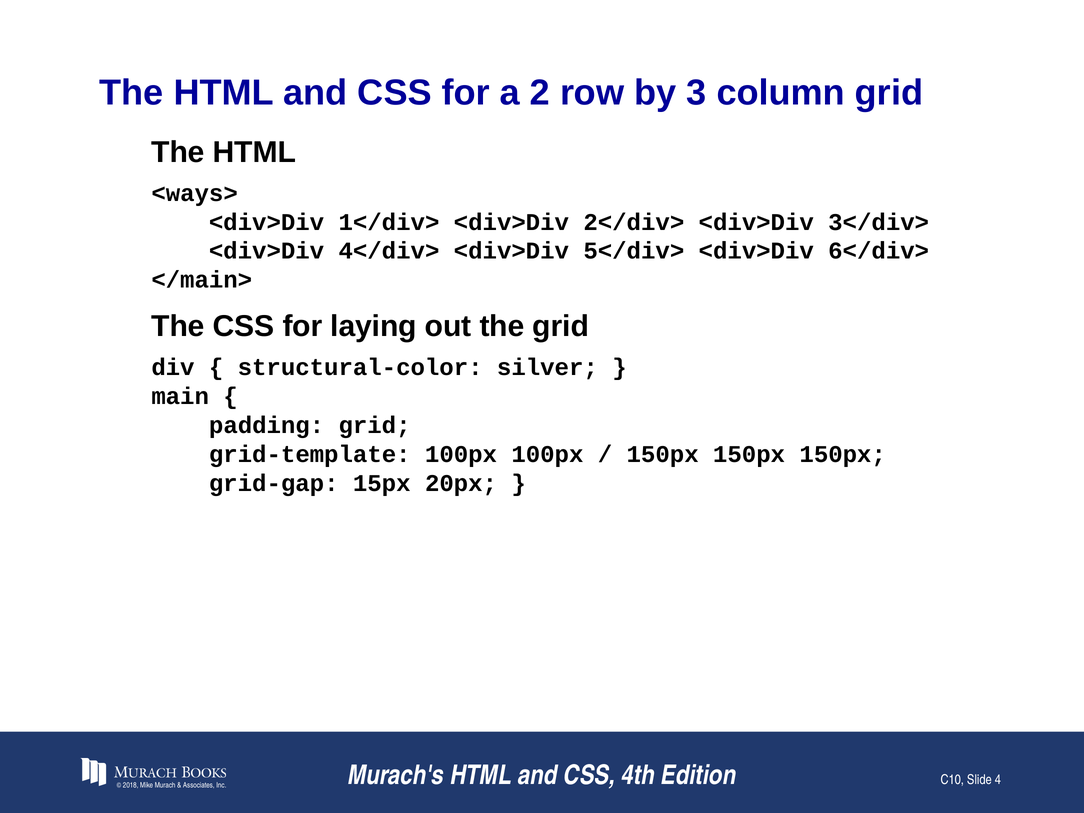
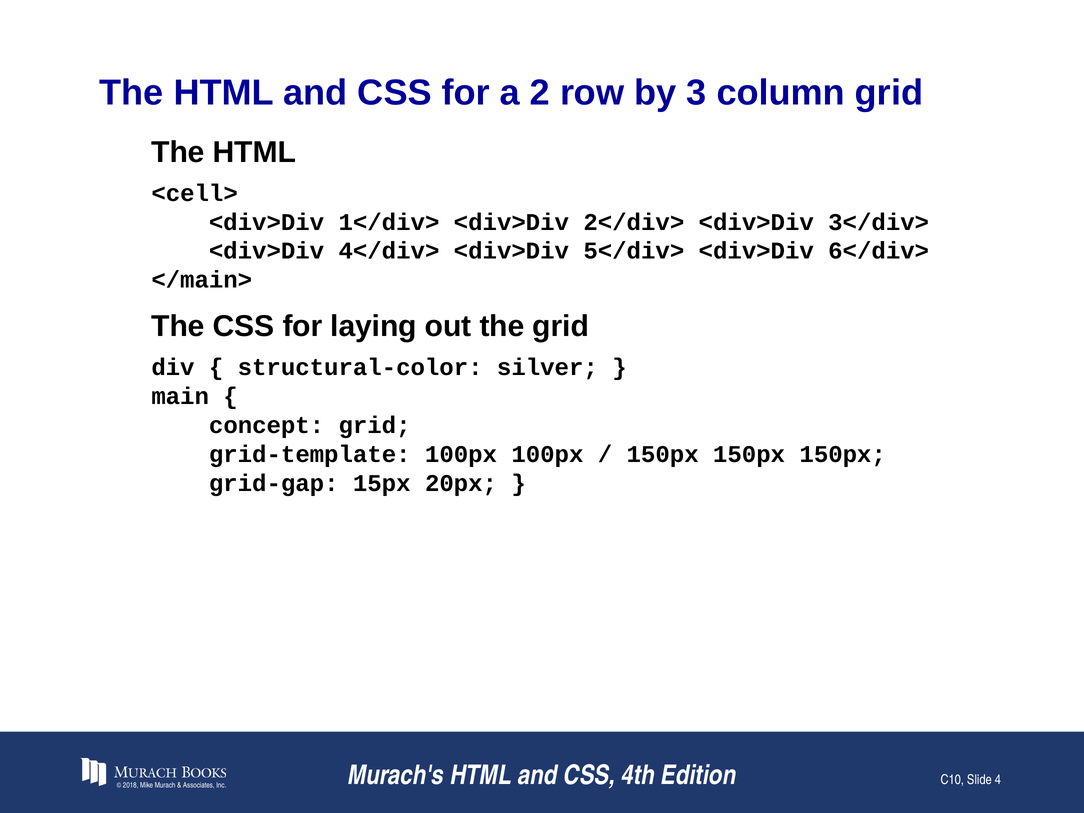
<ways>: <ways> -> <cell> (195, 193)
padding: padding -> concept (267, 425)
